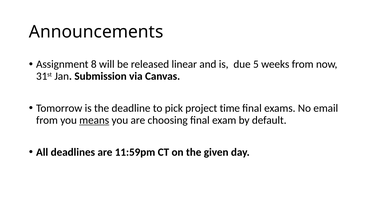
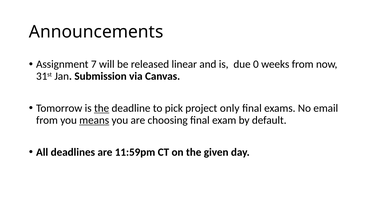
8: 8 -> 7 (94, 64)
5: 5 -> 0 (256, 64)
the underline: none -> present (102, 108)
time: time -> only (230, 108)
